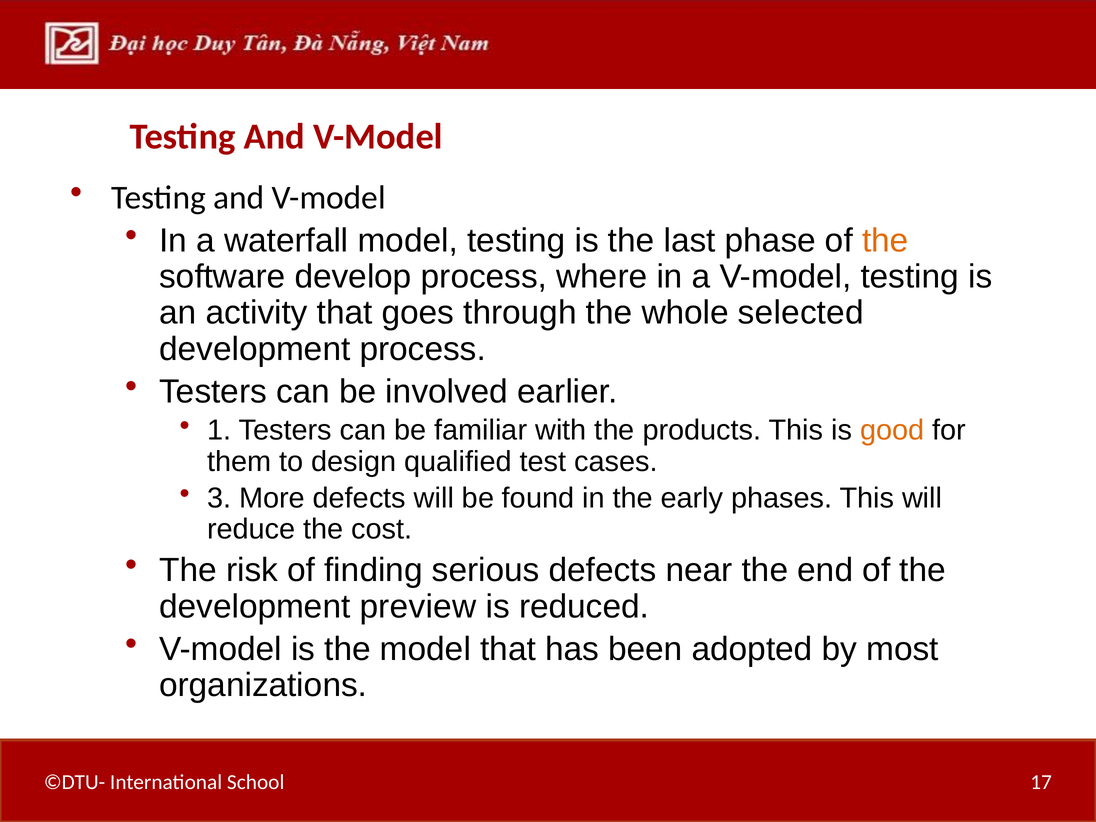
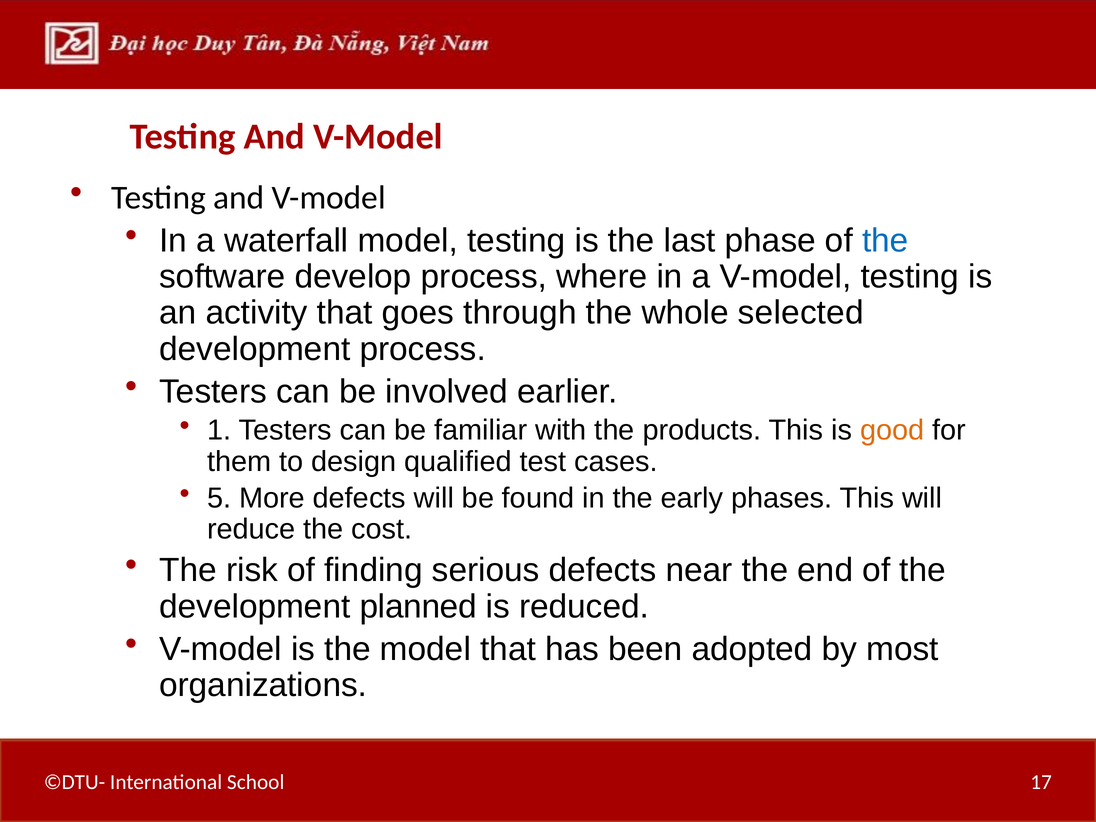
the colour: orange -> blue (885, 241)
3: 3 -> 5 (219, 498)
preview: preview -> planned (418, 606)
